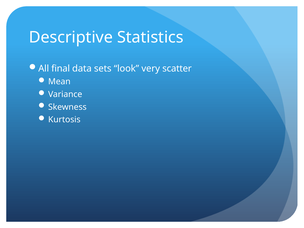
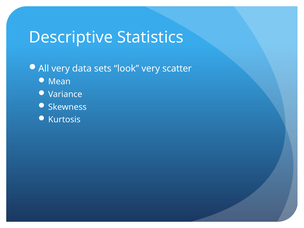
All final: final -> very (61, 69)
